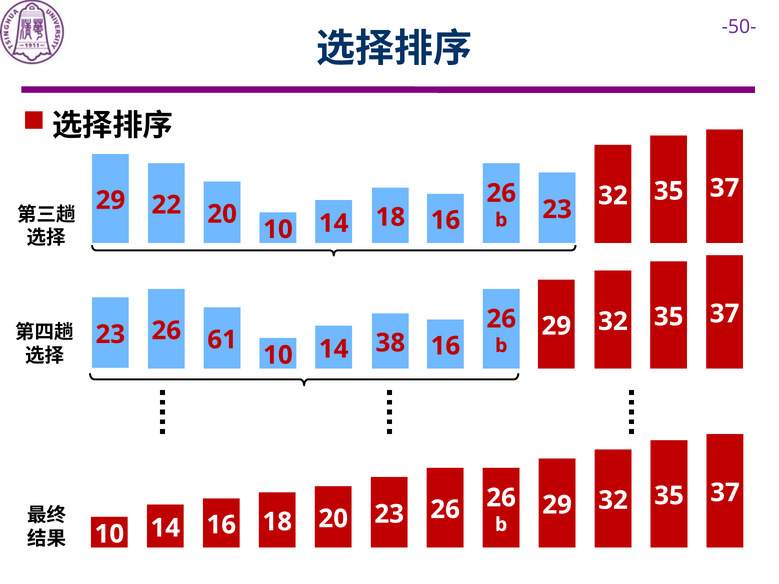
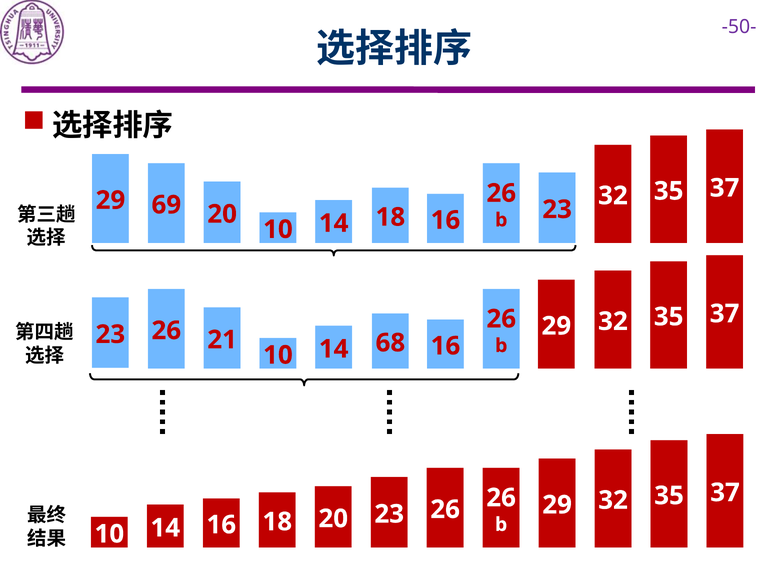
22: 22 -> 69 (166, 205)
61: 61 -> 21 (222, 340)
38: 38 -> 68 (390, 343)
